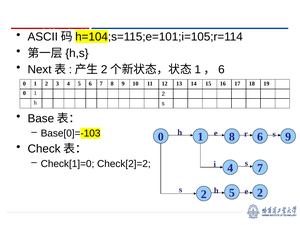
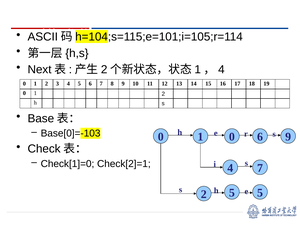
6: 6 -> 4 (221, 69)
1 8: 8 -> 0 (232, 137)
Check[2]=2: Check[2]=2 -> Check[2]=1 (124, 164)
5 2: 2 -> 5 (260, 193)
